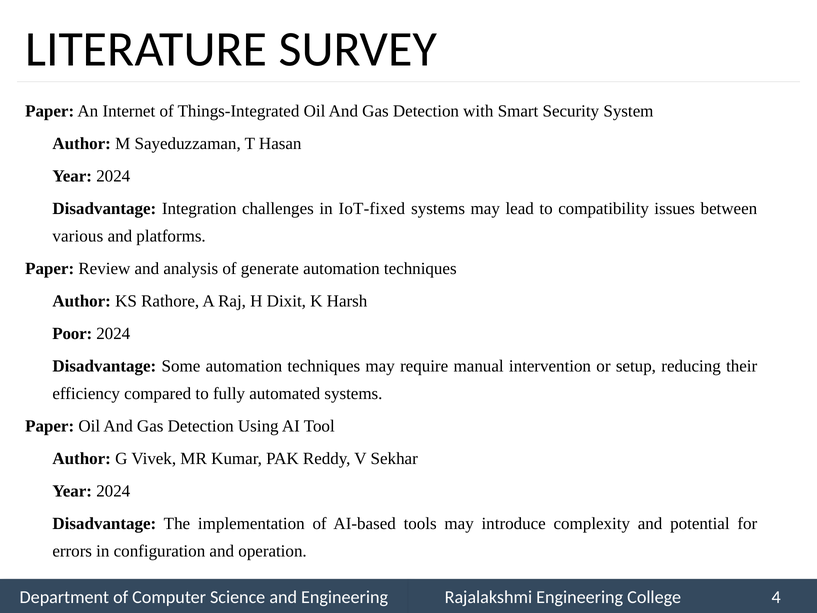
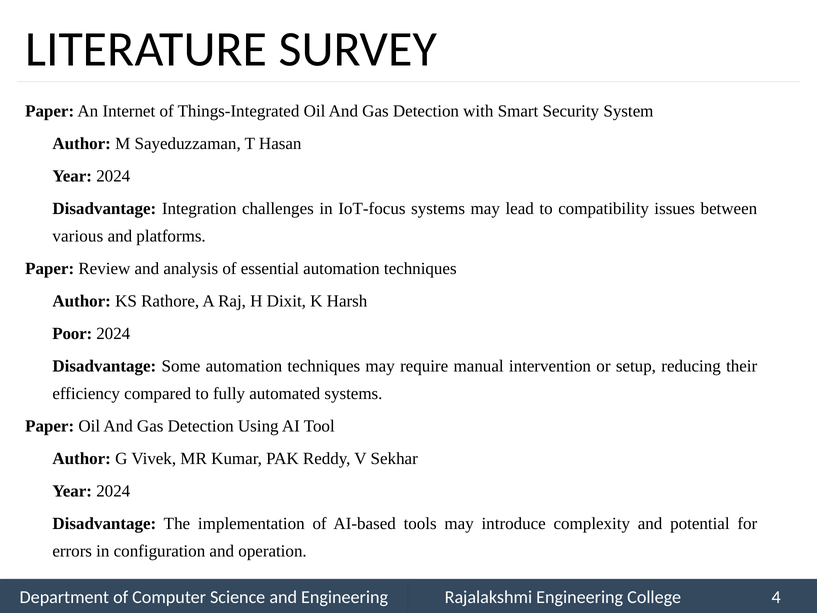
IoT-fixed: IoT-fixed -> IoT-focus (372, 209)
generate: generate -> essential (270, 269)
